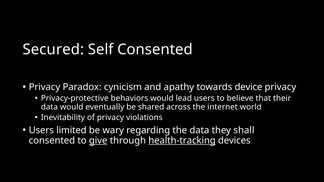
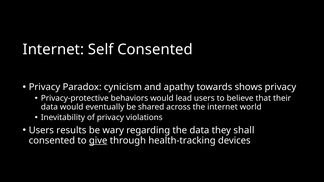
Secured: Secured -> Internet (53, 50)
device: device -> shows (248, 87)
limited: limited -> results (71, 130)
health-tracking underline: present -> none (182, 141)
